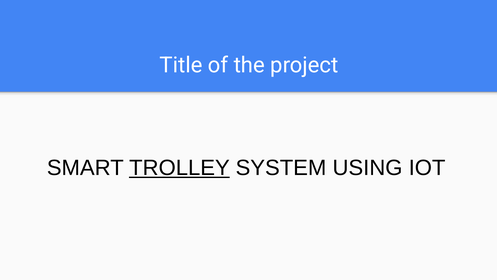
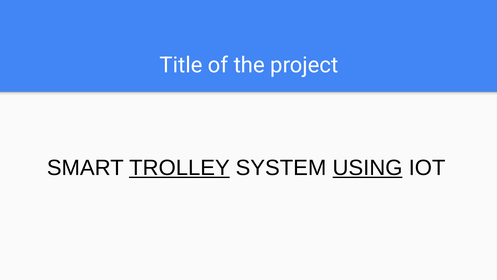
USING underline: none -> present (367, 168)
